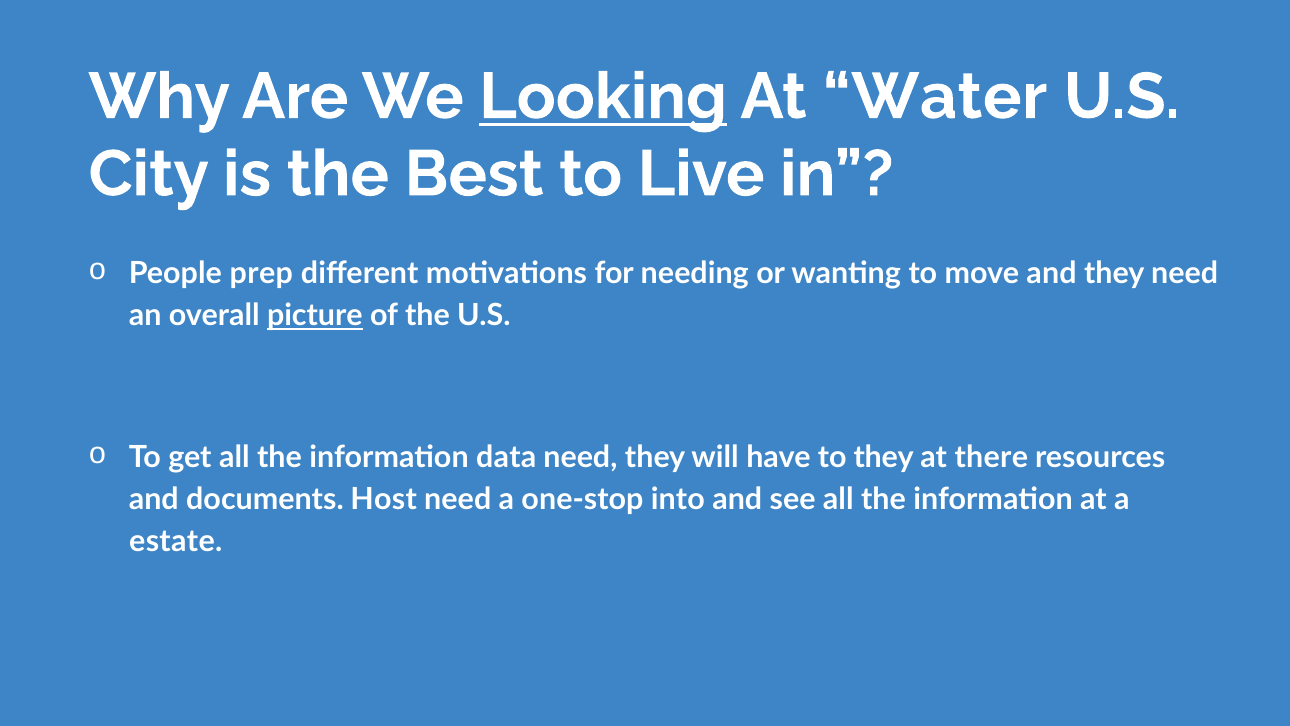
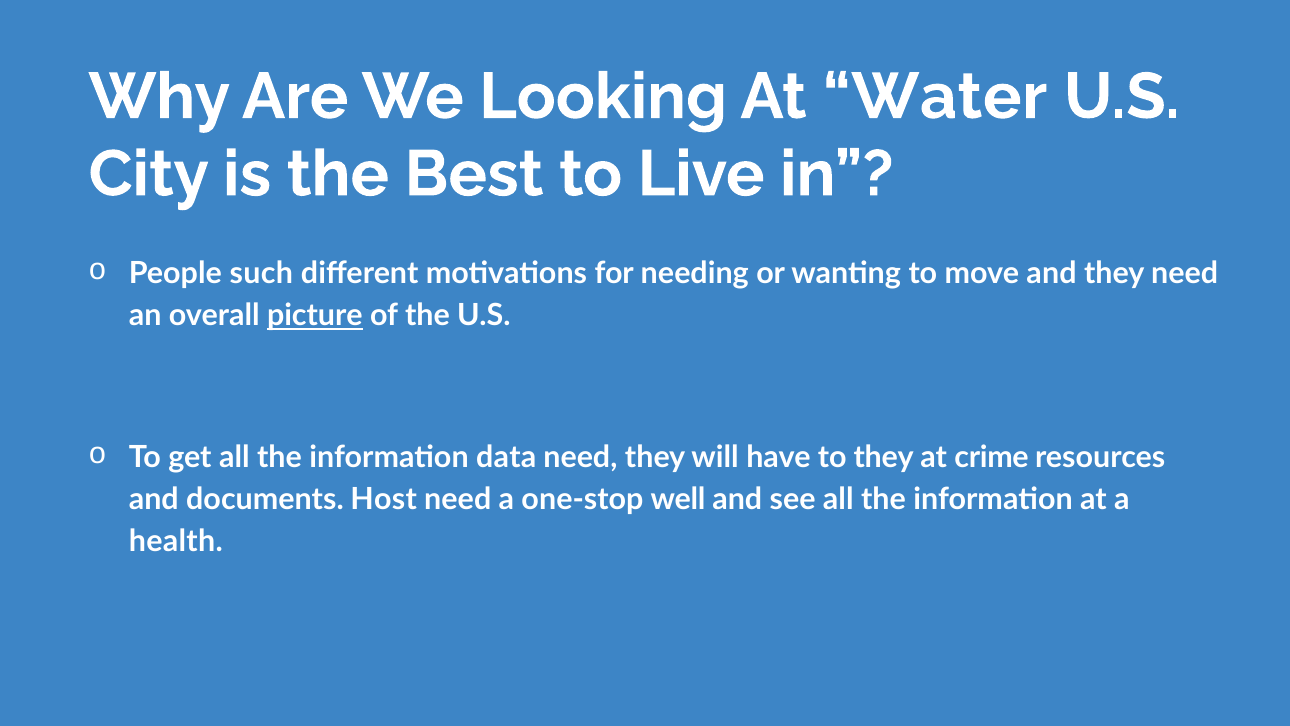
Looking underline: present -> none (603, 97)
prep: prep -> such (261, 274)
there: there -> crime (992, 457)
into: into -> well (678, 499)
estate: estate -> health (176, 541)
